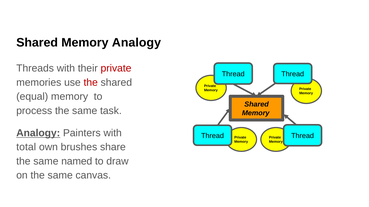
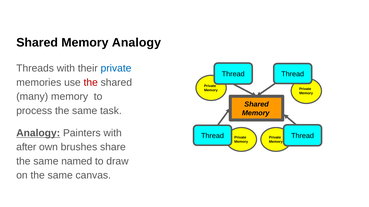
private colour: red -> blue (116, 68)
equal: equal -> many (32, 97)
total: total -> after (26, 147)
